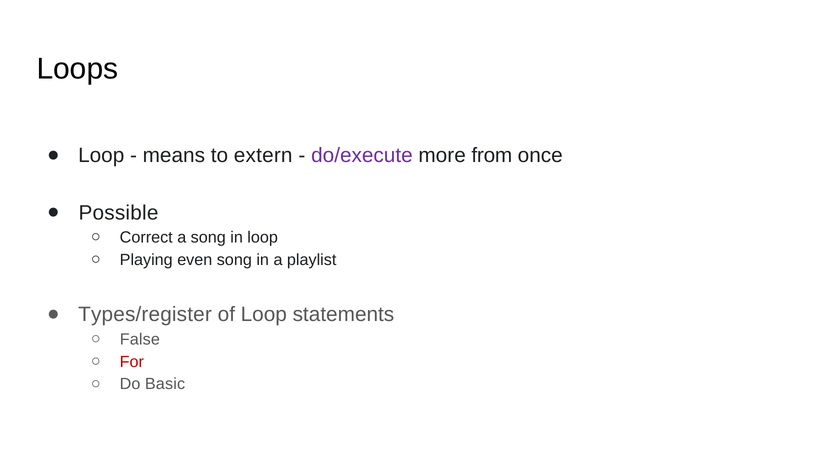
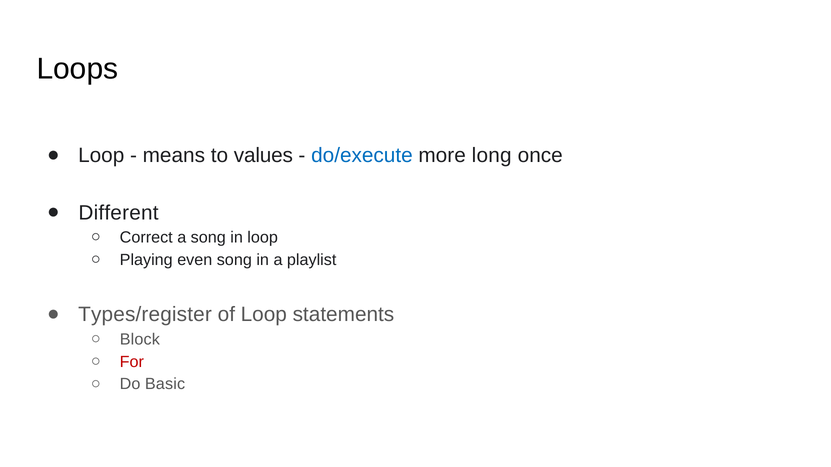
extern: extern -> values (263, 156)
do/execute colour: purple -> blue (362, 156)
from: from -> long (492, 156)
Possible: Possible -> Different (118, 213)
False: False -> Block (140, 340)
